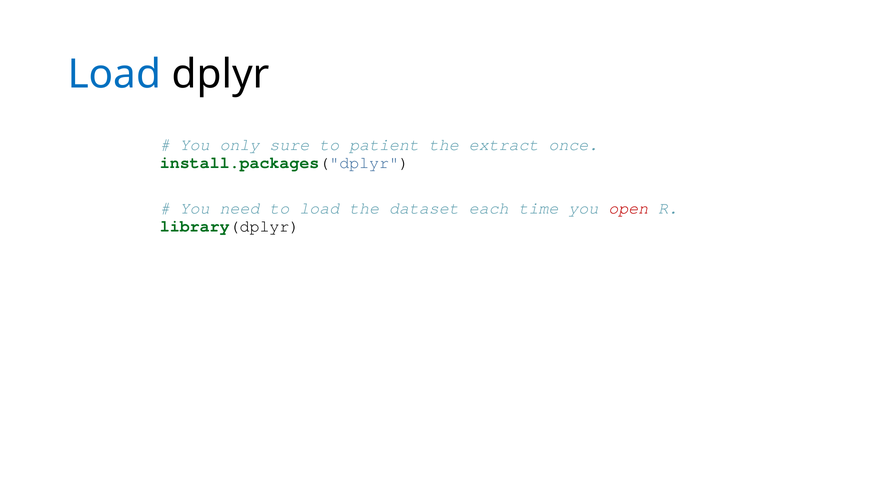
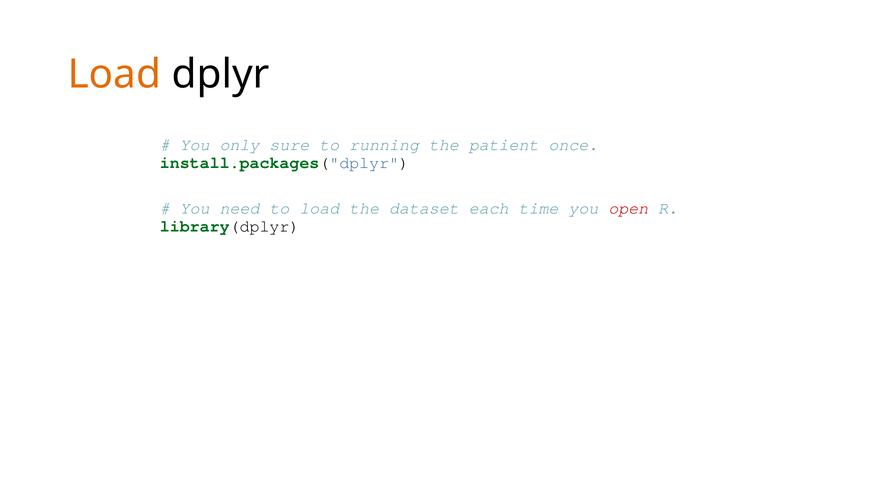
Load colour: blue -> orange (114, 74)
patient: patient -> running (384, 145)
extract: extract -> patient (504, 145)
